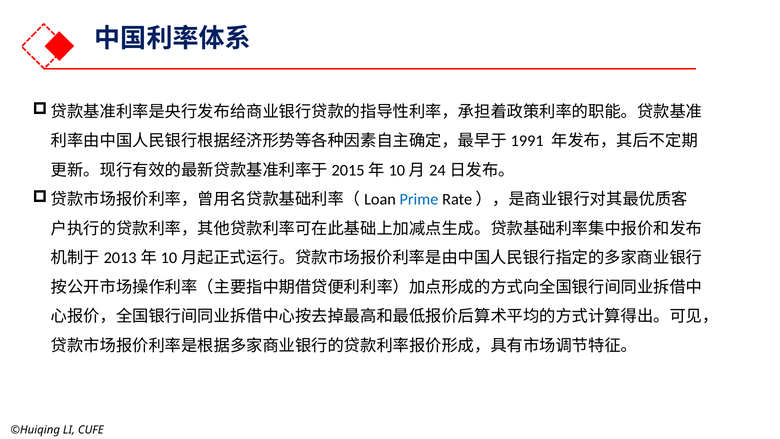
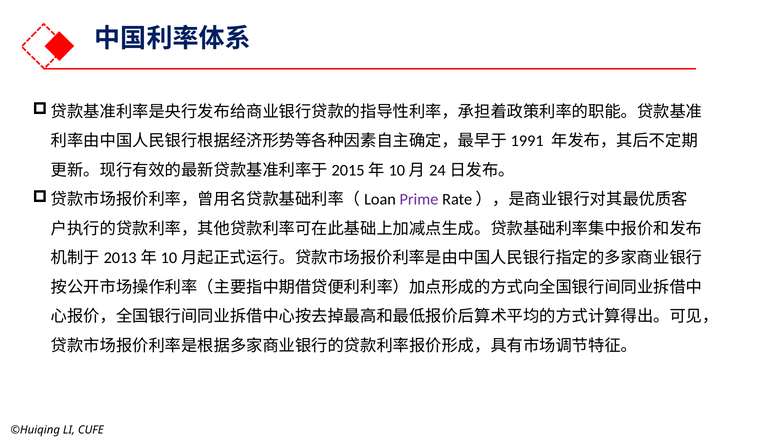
Prime colour: blue -> purple (419, 199)
